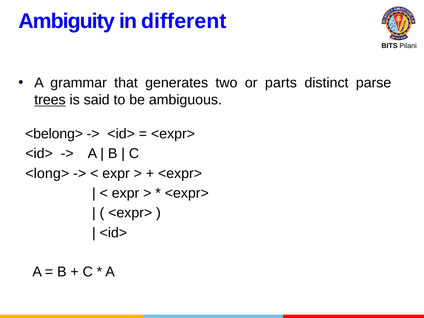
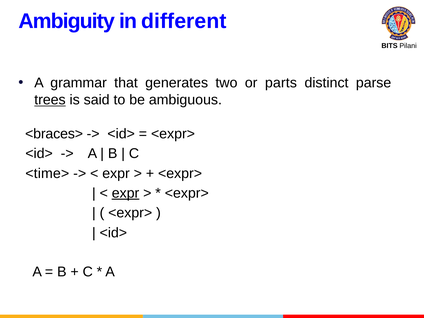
<belong>: <belong> -> <braces> (54, 134)
<long>: <long> -> <time> (47, 173)
expr underline: none -> present (126, 193)
